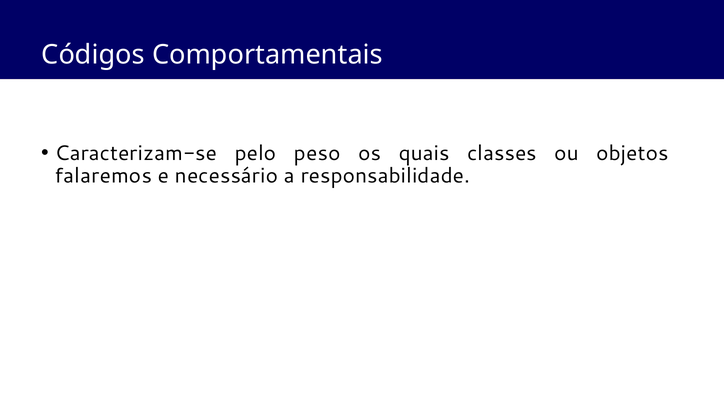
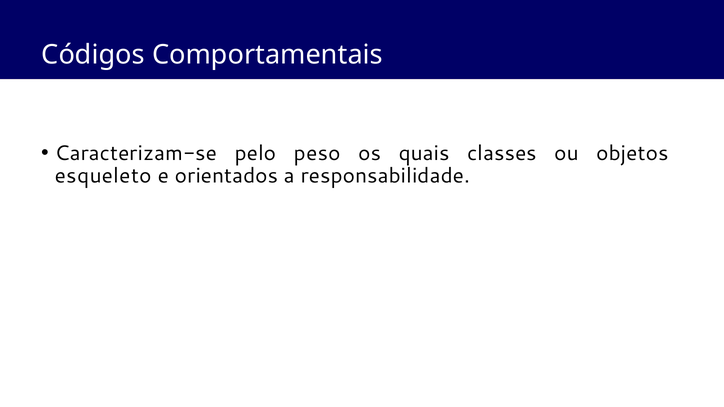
falaremos: falaremos -> esqueleto (103, 176)
necessário: necessário -> orientados (227, 176)
